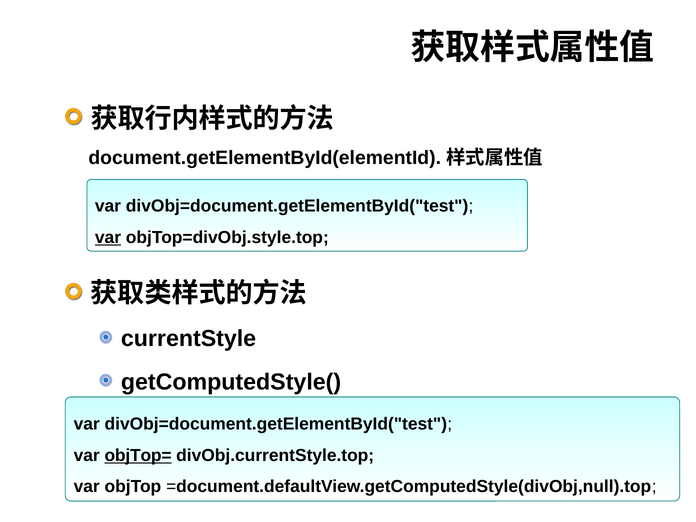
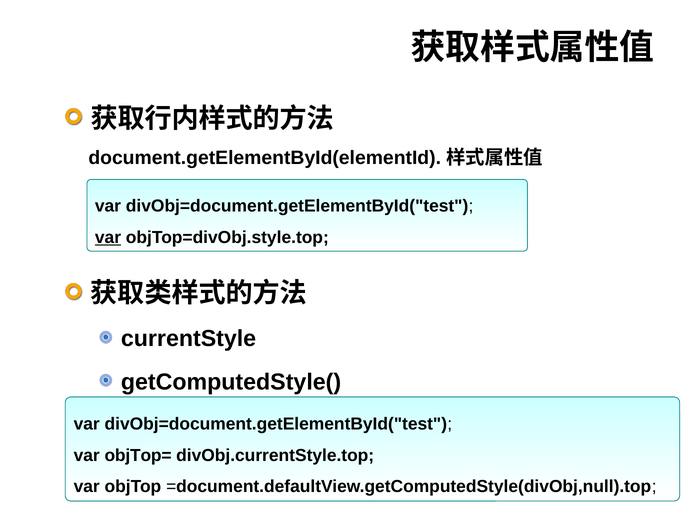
objTop= underline: present -> none (138, 455)
